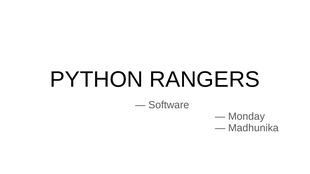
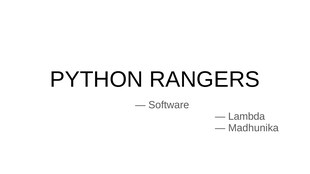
Monday: Monday -> Lambda (247, 117)
